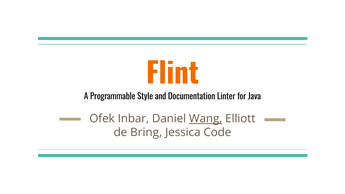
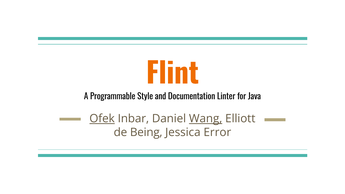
Ofek underline: none -> present (102, 119)
Bring: Bring -> Being (146, 132)
Code: Code -> Error (217, 132)
